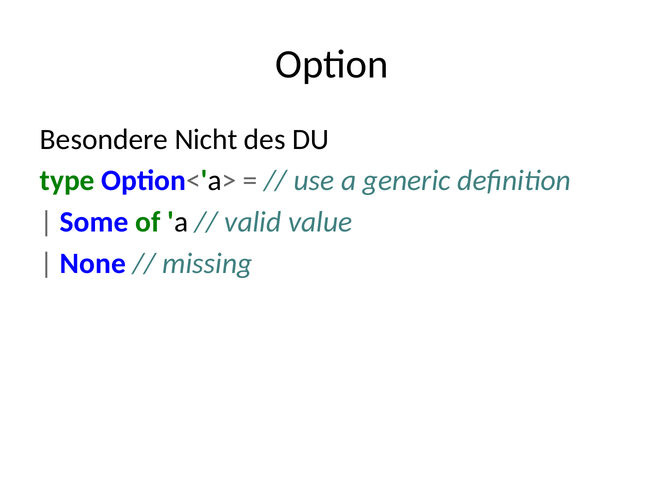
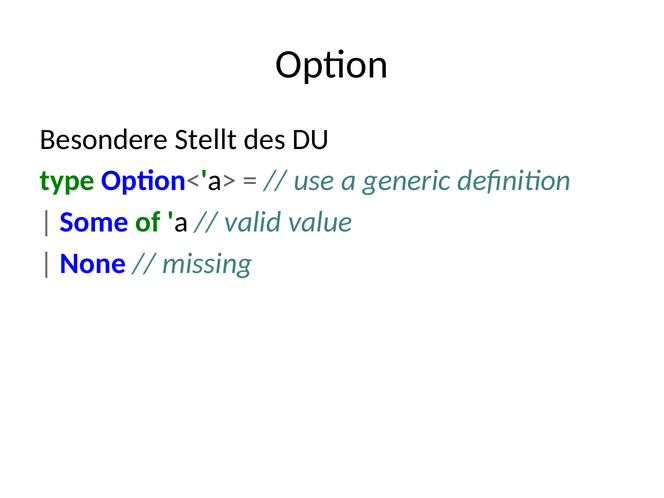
Nicht: Nicht -> Stellt (206, 139)
